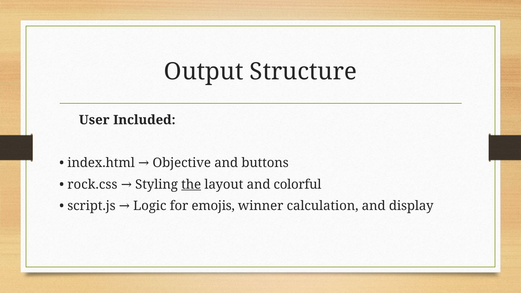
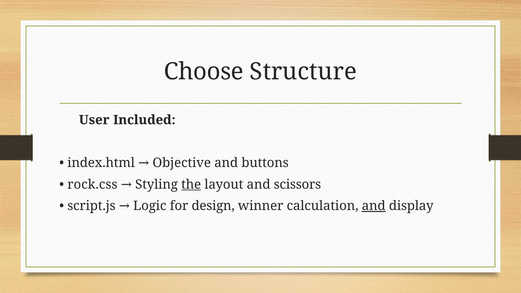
Output: Output -> Choose (204, 71)
colorful: colorful -> scissors (297, 184)
emojis: emojis -> design (213, 206)
and underline: none -> present (374, 206)
